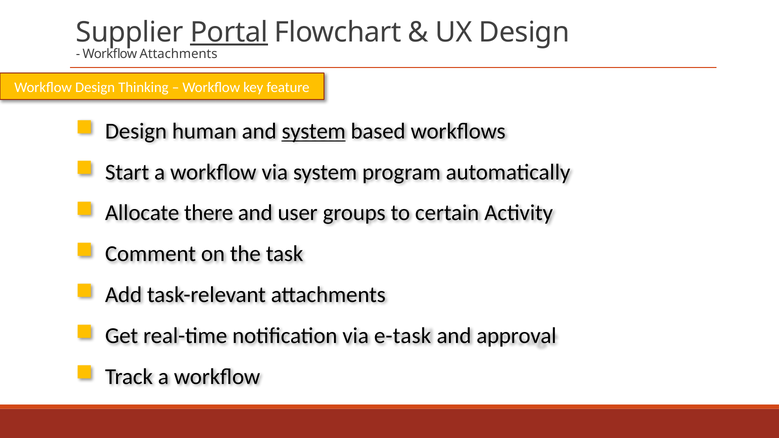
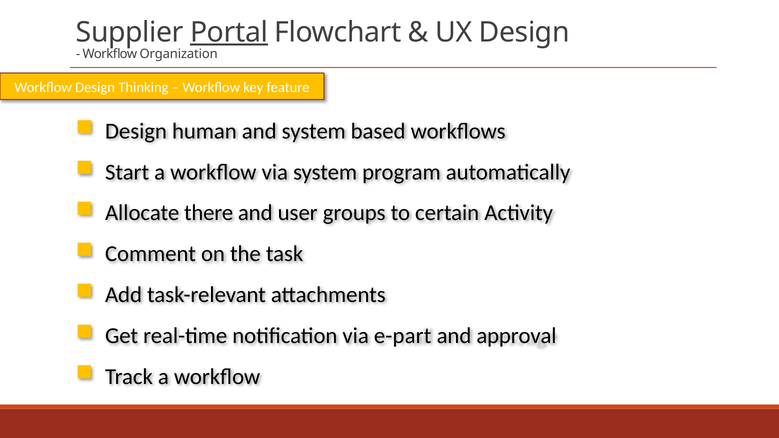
Workflow Attachments: Attachments -> Organization (179, 54)
system underline: present -> none (314, 131)
e-task: e-task -> e-part (403, 336)
